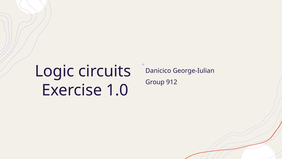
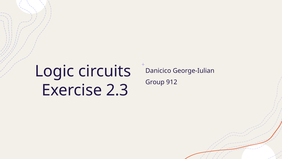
1.0: 1.0 -> 2.3 (117, 90)
